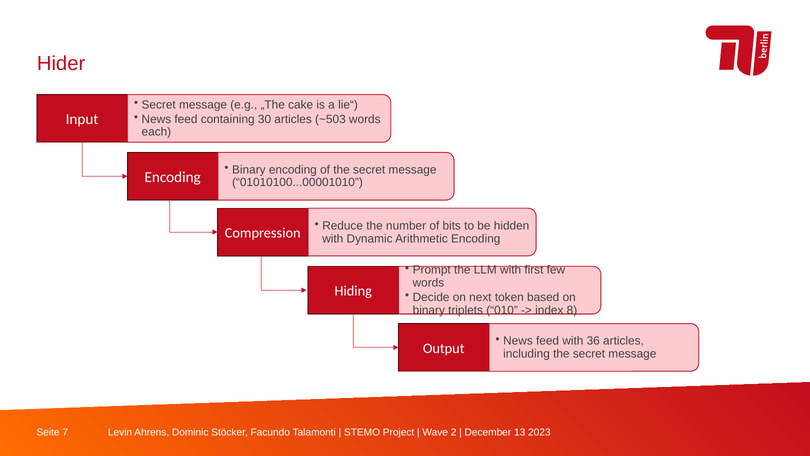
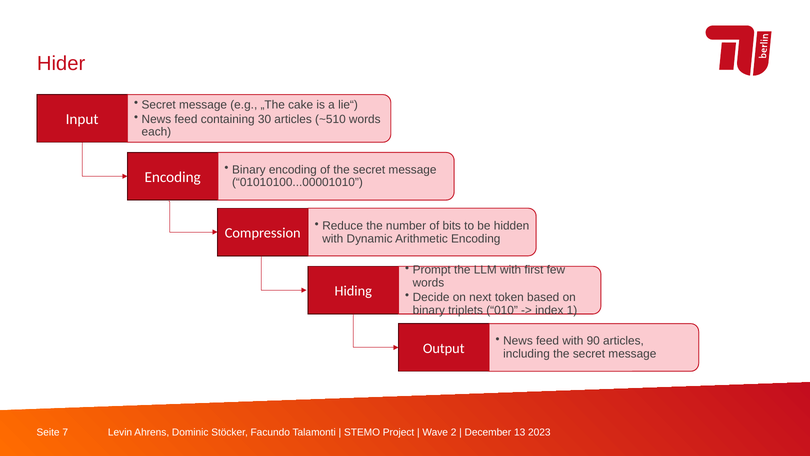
~503: ~503 -> ~510 (330, 119)
8: 8 -> 1 (572, 310)
36: 36 -> 90 (593, 341)
